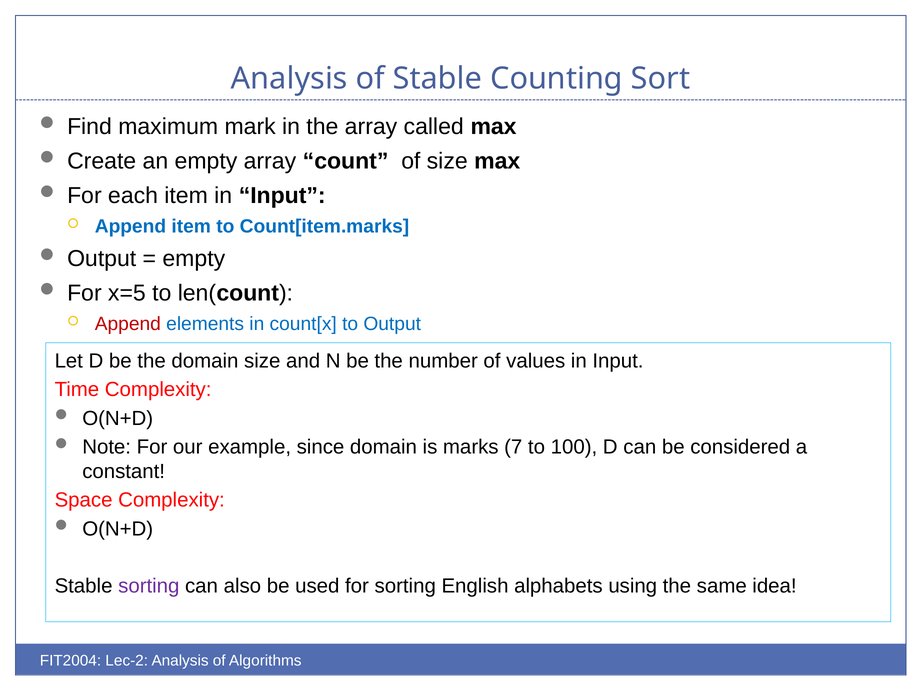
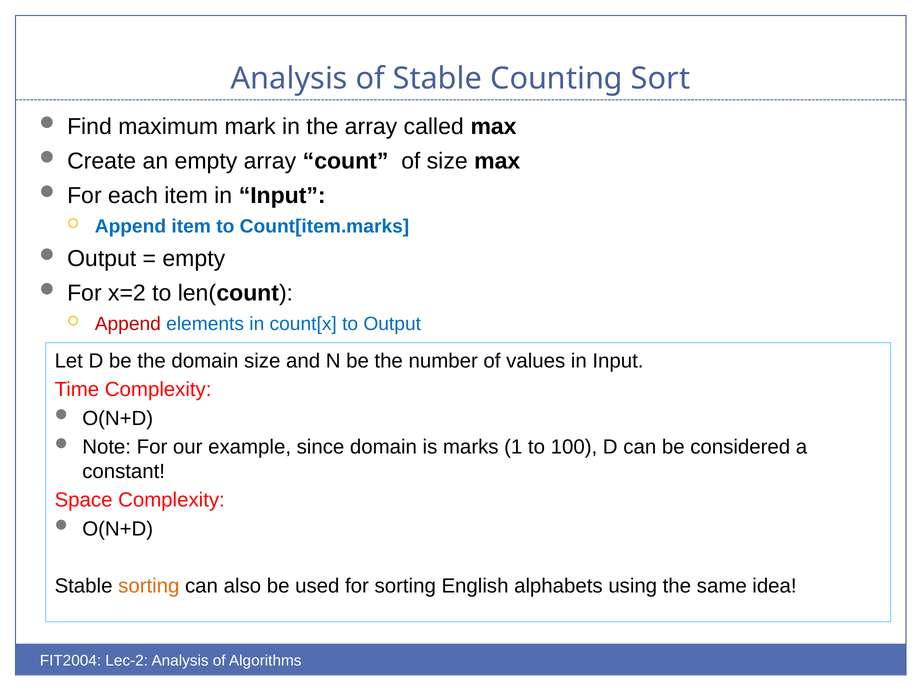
x=5: x=5 -> x=2 (127, 294)
7: 7 -> 1 (513, 447)
sorting colour: purple -> orange (149, 587)
